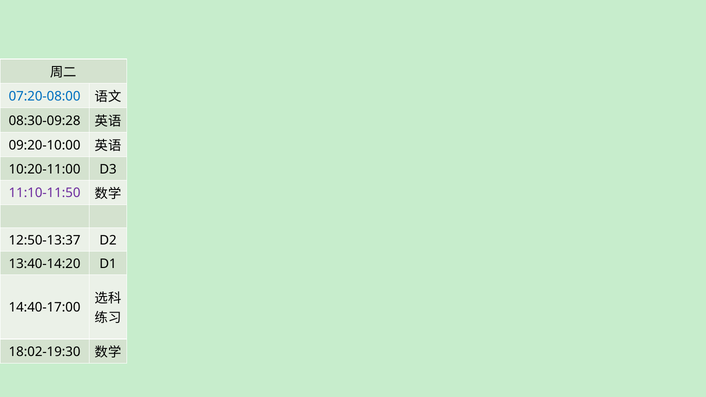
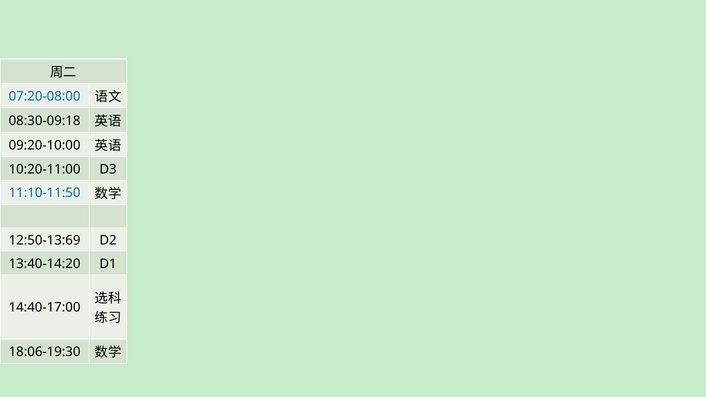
08:30-09:28: 08:30-09:28 -> 08:30-09:18 (45, 121)
11:10-11:50 colour: purple -> blue (45, 193)
12:50-13:37: 12:50-13:37 -> 12:50-13:69 (45, 240)
18:02-19:30: 18:02-19:30 -> 18:06-19:30 (45, 352)
